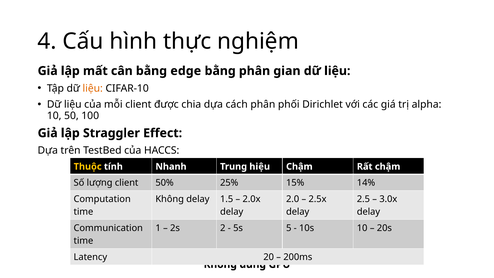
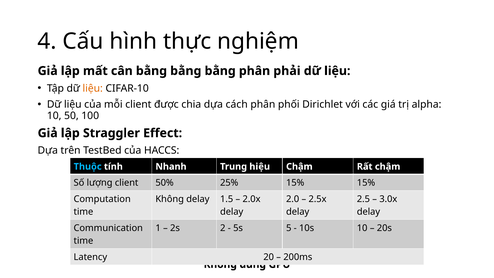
cân bằng edge: edge -> bằng (186, 71)
gian: gian -> phải (287, 71)
Thuộc colour: yellow -> light blue (88, 167)
15% 14%: 14% -> 15% (366, 183)
